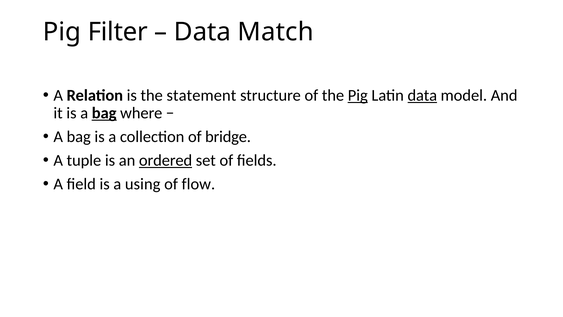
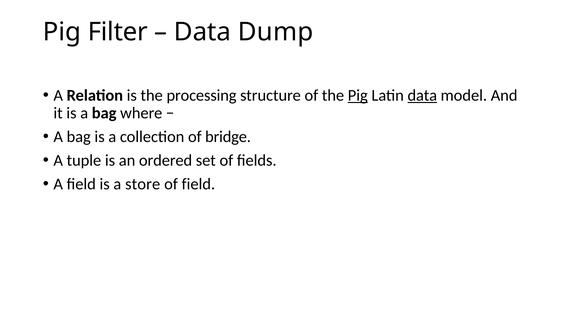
Match: Match -> Dump (276, 32)
statement: statement -> processing (202, 95)
bag underline: present -> none (104, 113)
ordered underline: present -> none (166, 160)
using: using -> store (143, 184)
of flow: flow -> field (198, 184)
